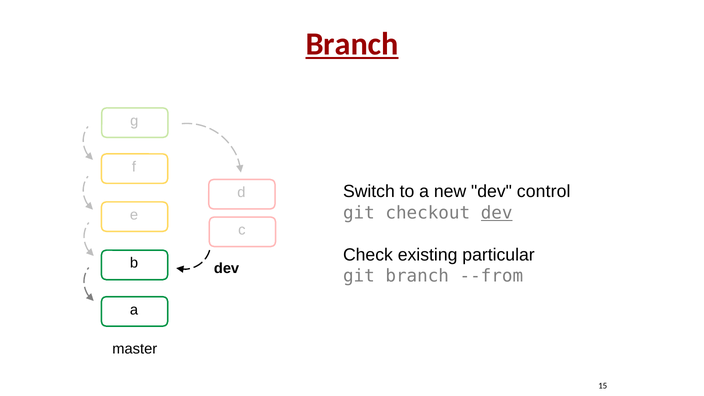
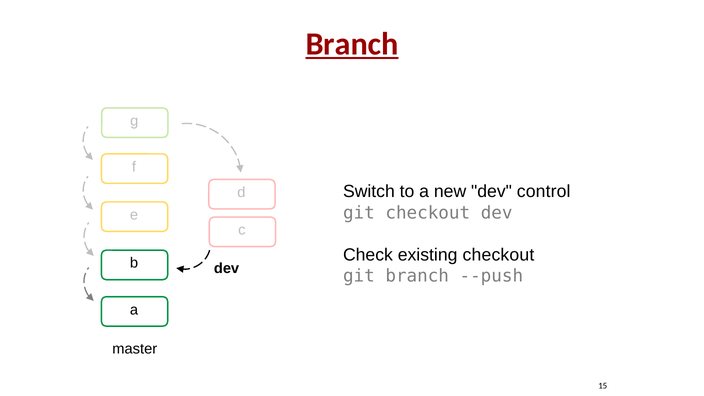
dev underline: present -> none (497, 213)
existing particular: particular -> checkout (498, 255)
--from: --from -> --push (491, 276)
